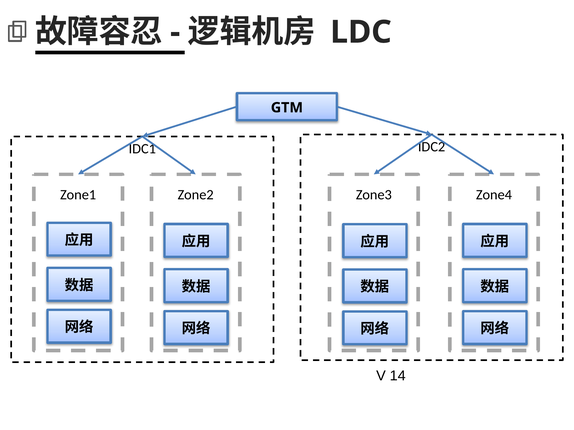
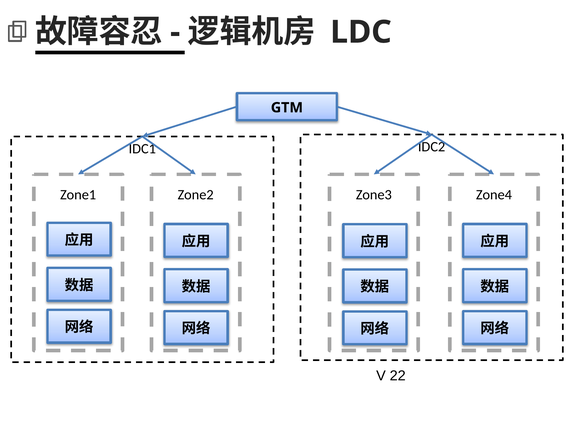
14: 14 -> 22 (398, 376)
